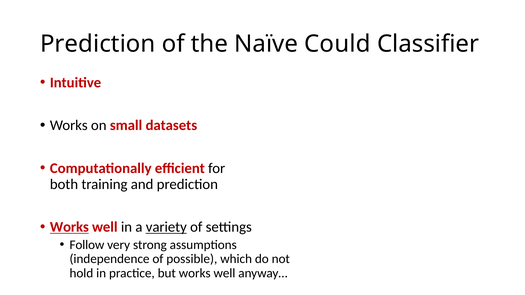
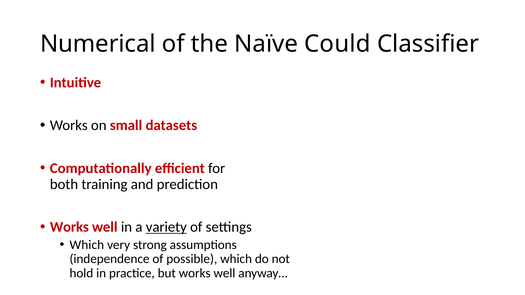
Prediction: Prediction -> Numerical (98, 44)
Works underline: present -> none (69, 227)
Follow: Follow -> Which (87, 245)
